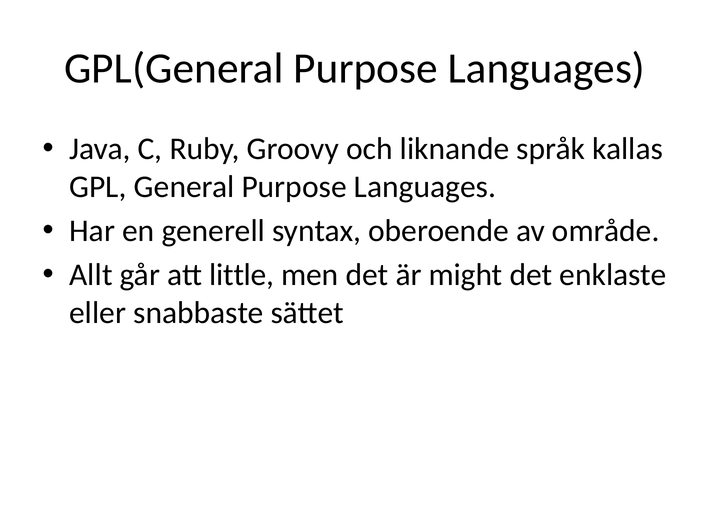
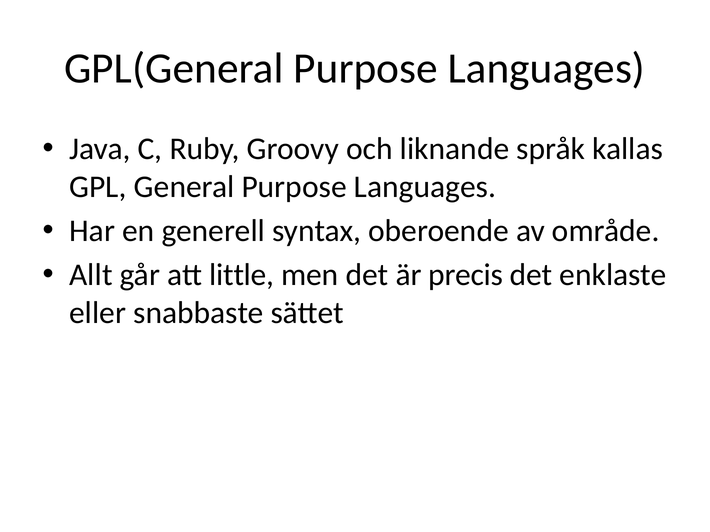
might: might -> precis (466, 275)
